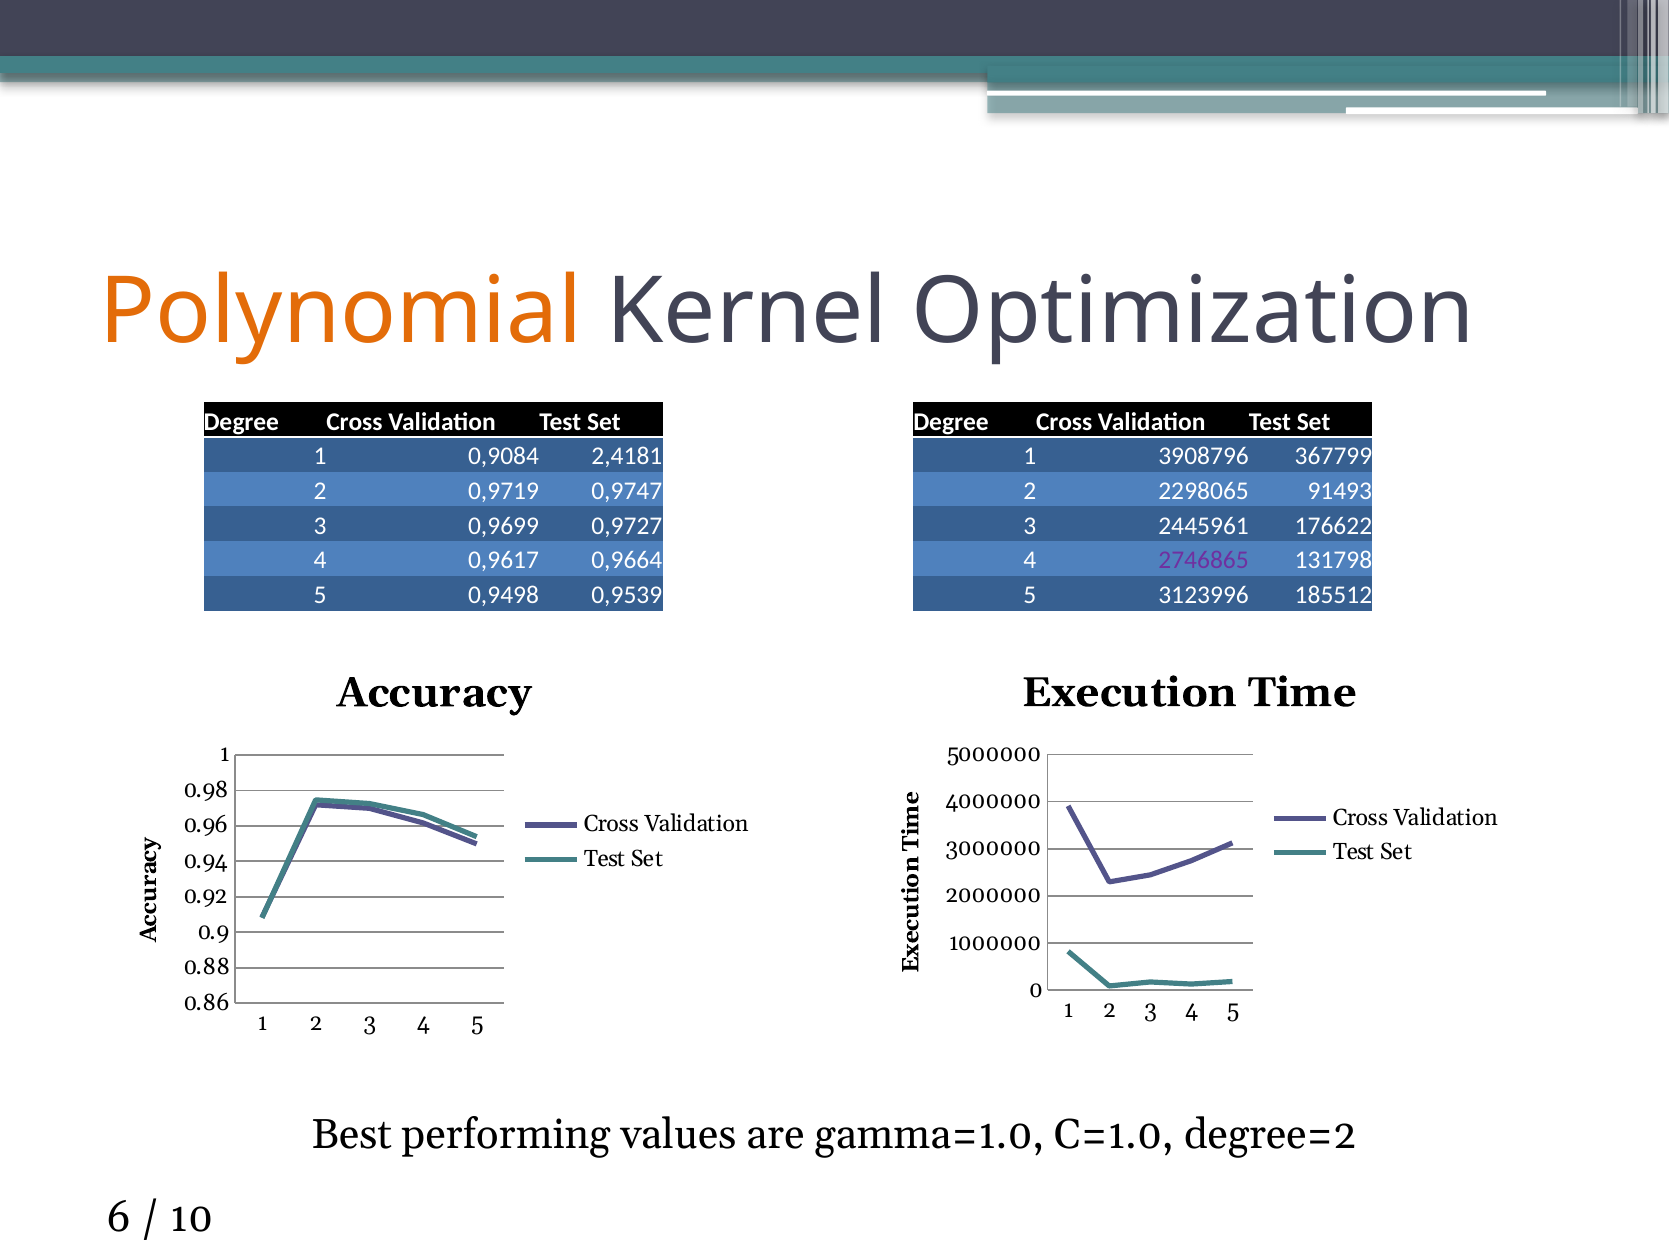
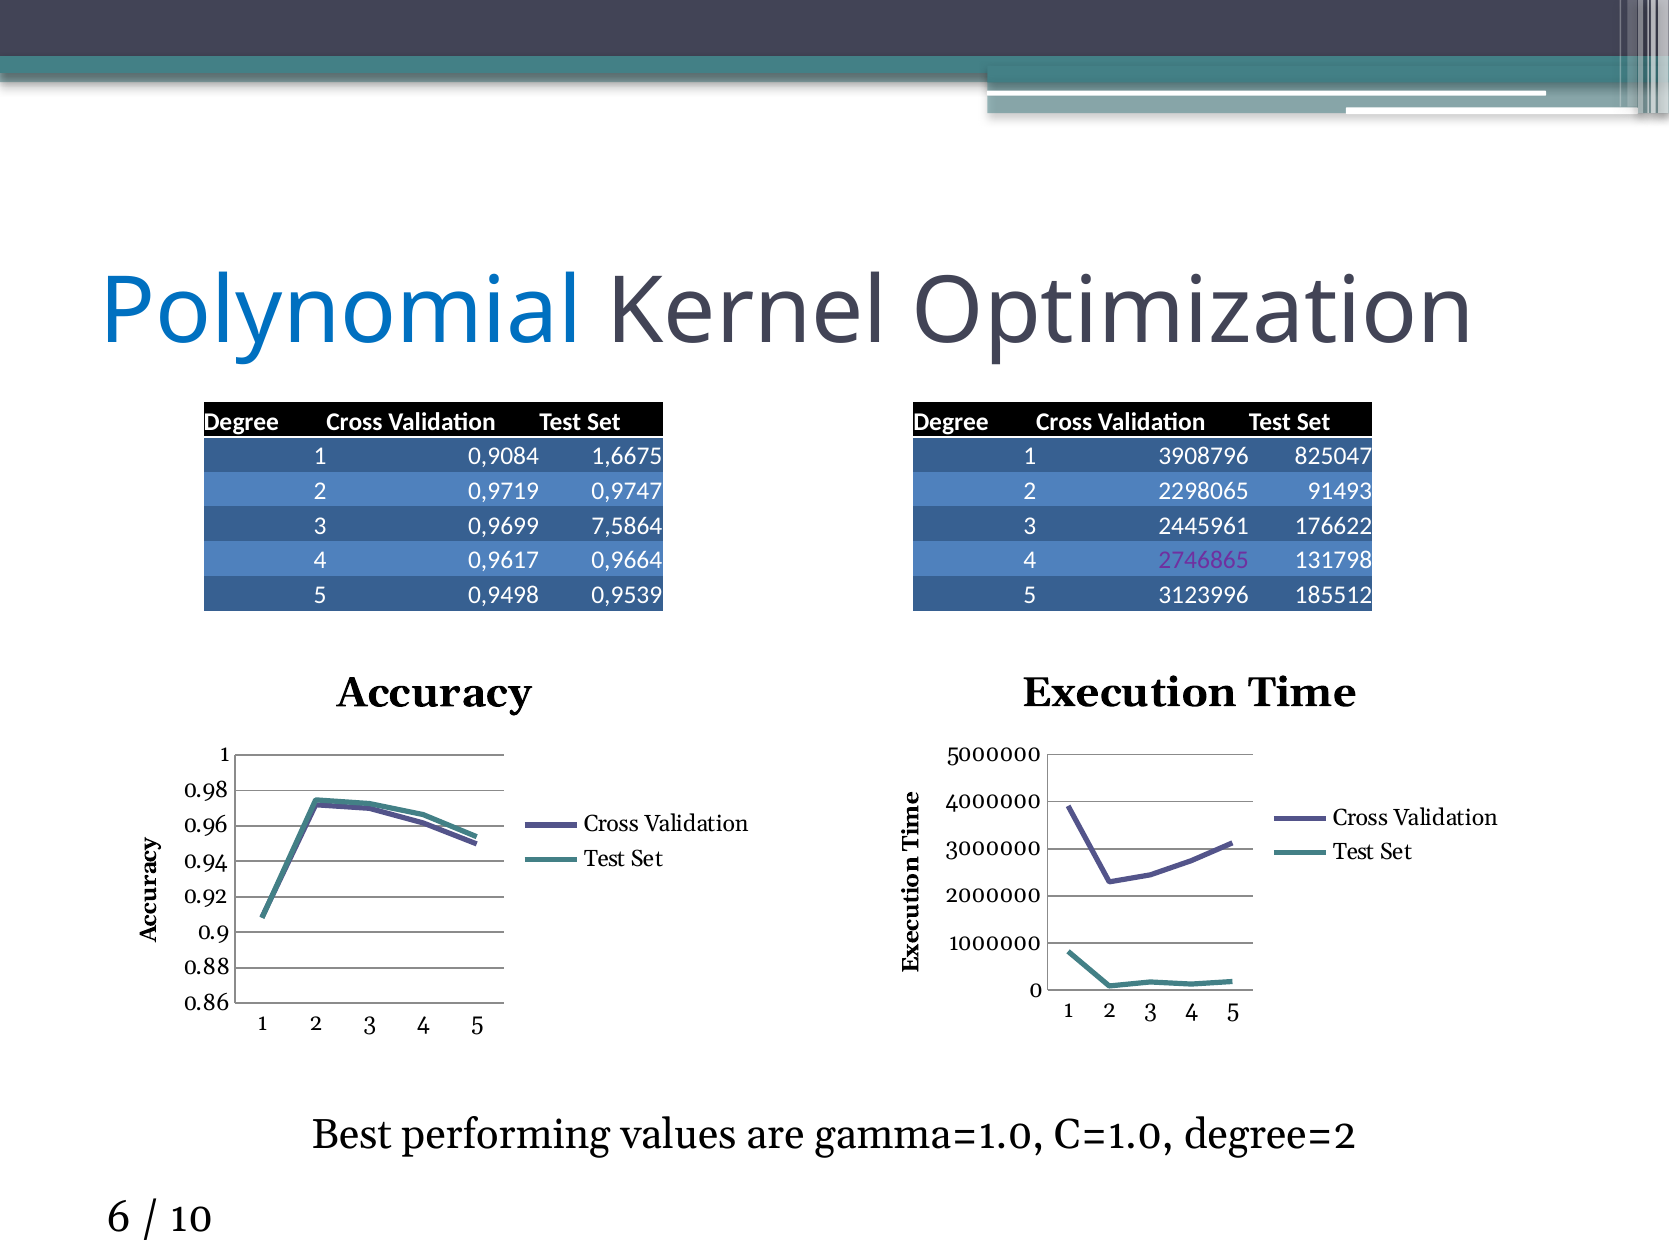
Polynomial colour: orange -> blue (341, 312)
2,4181: 2,4181 -> 1,6675 (627, 457)
367799: 367799 -> 825047 (1334, 457)
0,9727: 0,9727 -> 7,5864 (627, 526)
